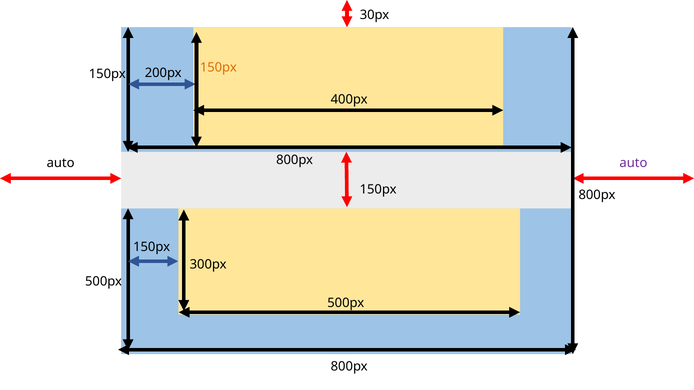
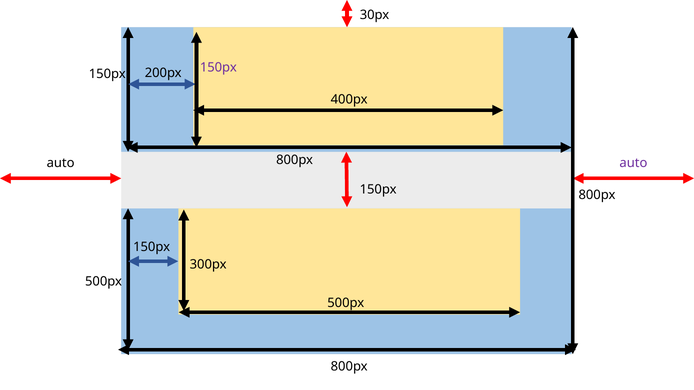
150px colour: orange -> purple (218, 68)
